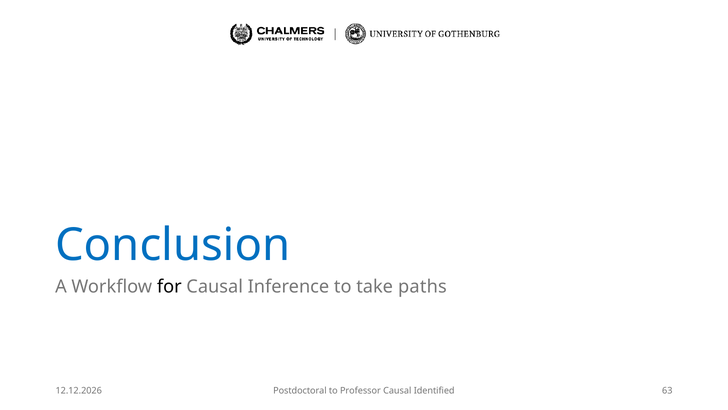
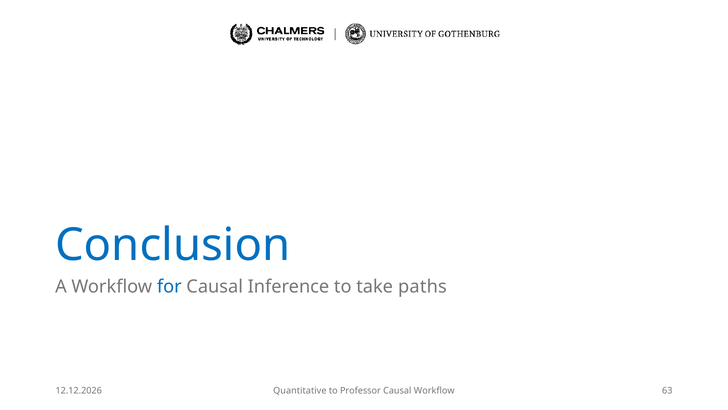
for colour: black -> blue (169, 287)
Postdoctoral: Postdoctoral -> Quantitative (300, 390)
Causal Identified: Identified -> Workflow (434, 390)
